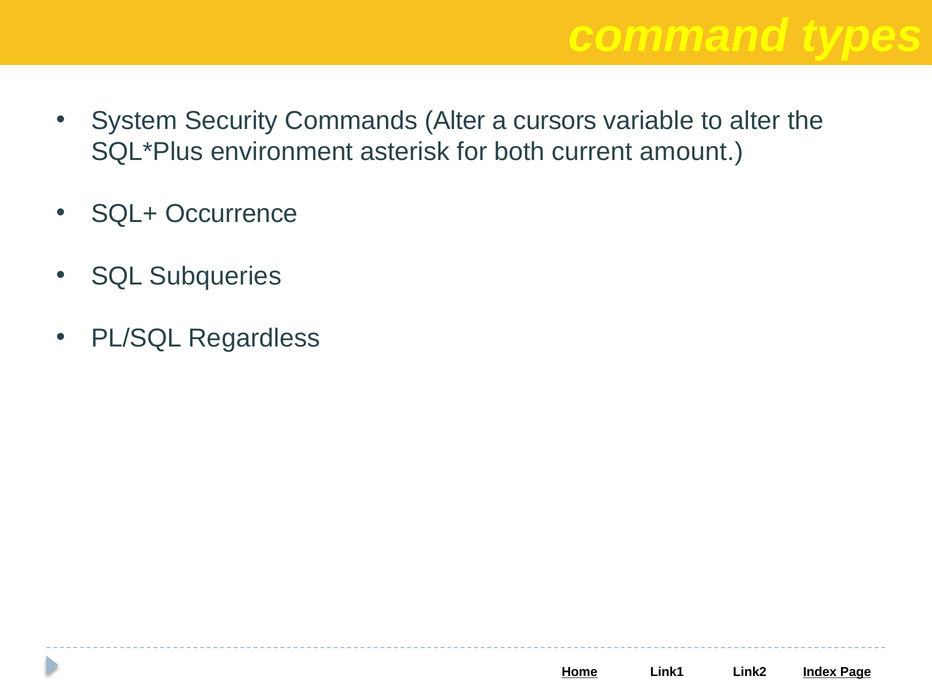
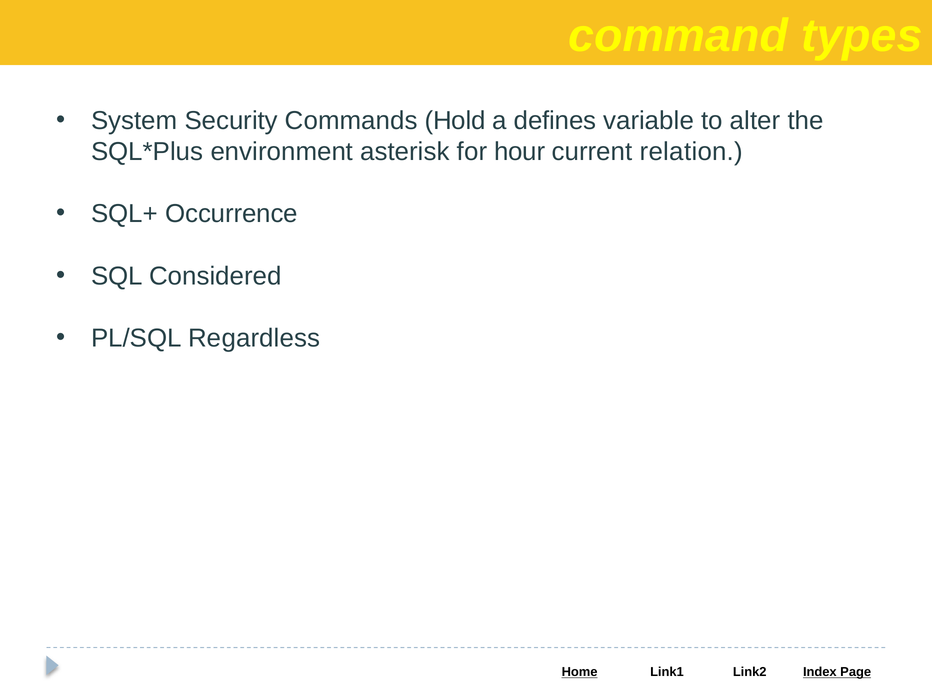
Commands Alter: Alter -> Hold (455, 121)
cursors: cursors -> defines (555, 121)
both: both -> hour (520, 152)
amount: amount -> relation (691, 152)
Subqueries: Subqueries -> Considered (215, 276)
